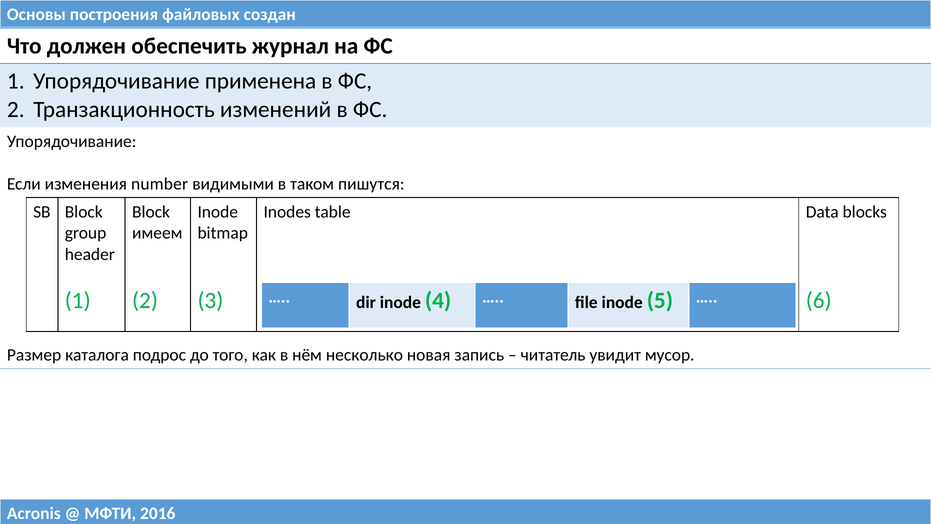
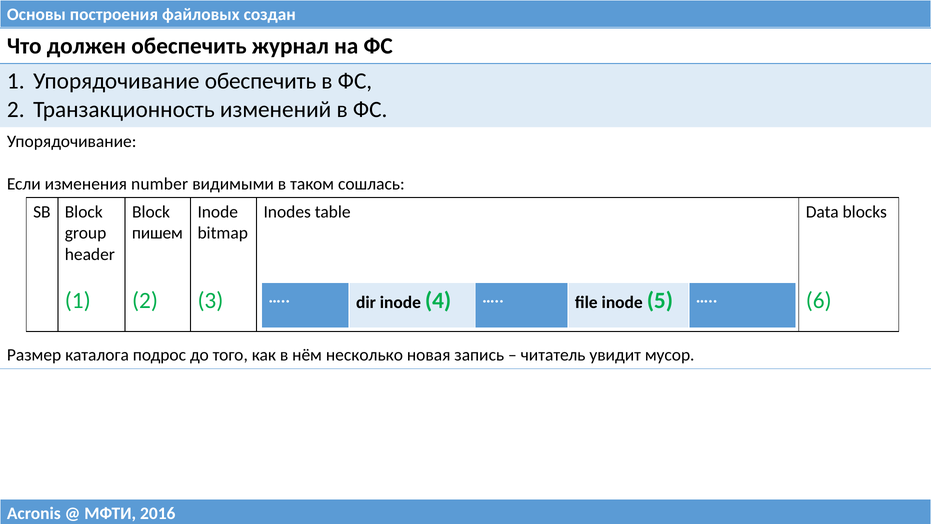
Упорядочивание применена: применена -> обеспечить (261, 81)
пишутся: пишутся -> сошлась (371, 184)
имеем: имеем -> пишем (157, 233)
